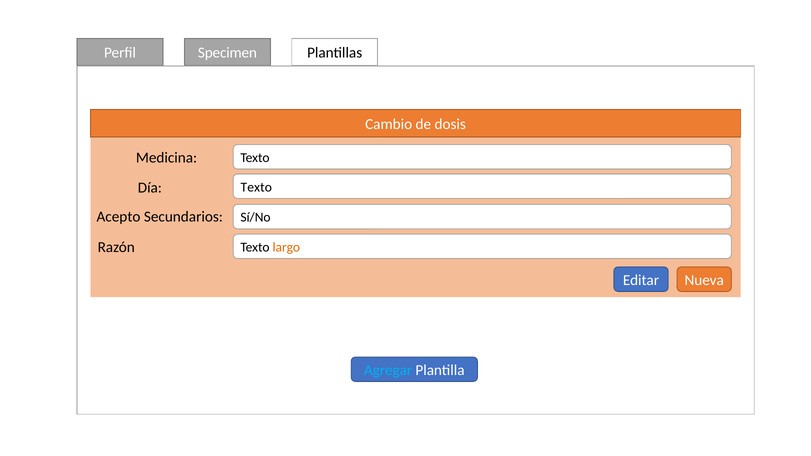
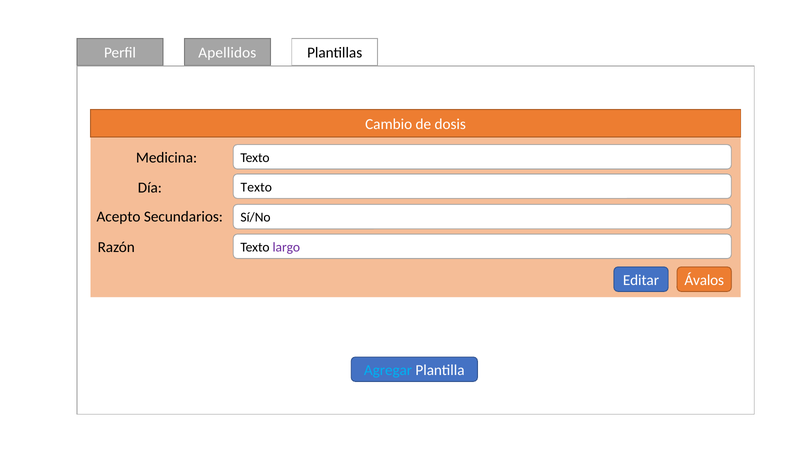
Specimen: Specimen -> Apellidos (227, 53)
largo colour: orange -> purple (286, 247)
Nueva: Nueva -> Ávalos (704, 280)
